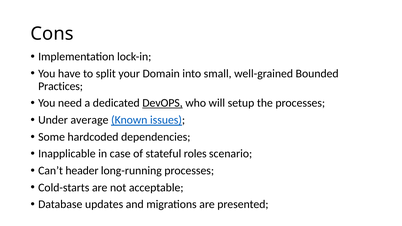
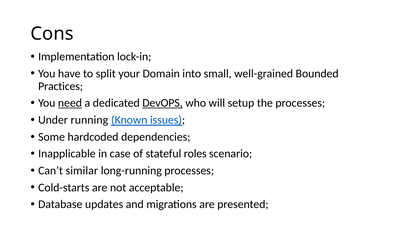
need underline: none -> present (70, 103)
average: average -> running (89, 120)
header: header -> similar (82, 171)
